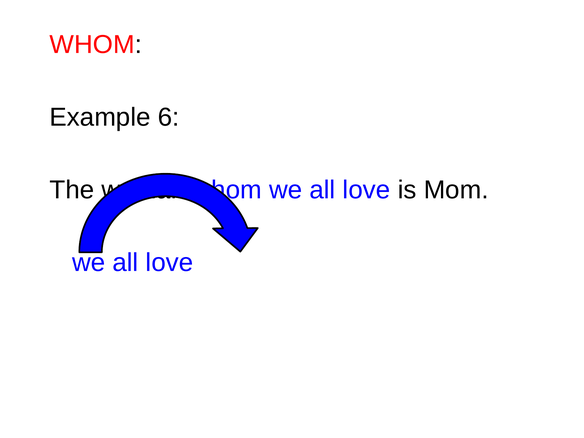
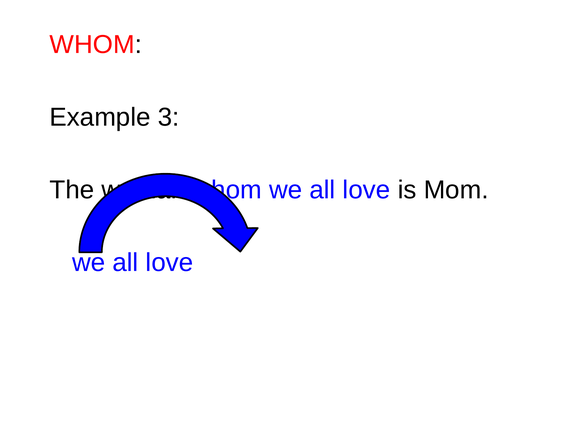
6: 6 -> 3 (169, 117)
